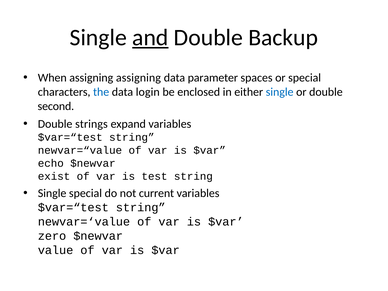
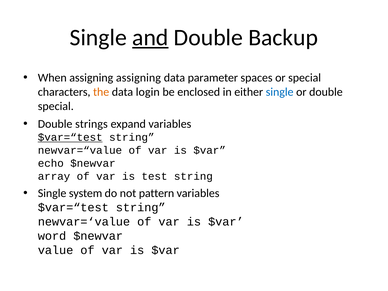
the colour: blue -> orange (101, 92)
second: second -> special (56, 106)
$var=“test underline: none -> present (70, 137)
exist: exist -> array (54, 176)
Single special: special -> system (86, 193)
current: current -> pattern (157, 193)
zero: zero -> word (52, 236)
